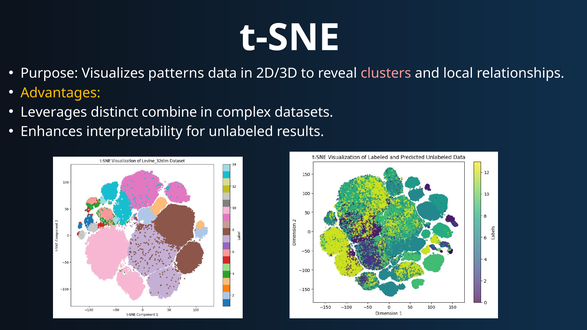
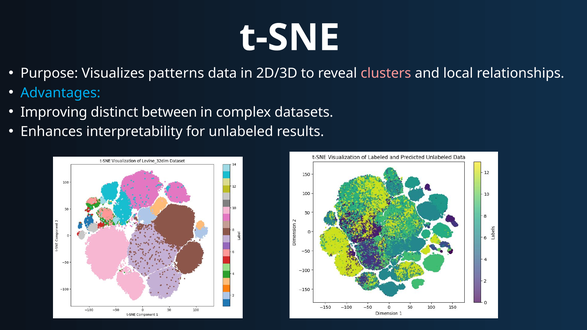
Advantages colour: yellow -> light blue (60, 93)
Leverages: Leverages -> Improving (54, 112)
combine: combine -> between (169, 112)
